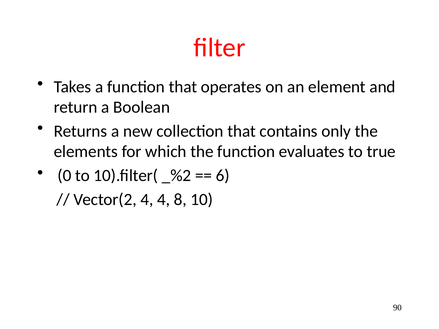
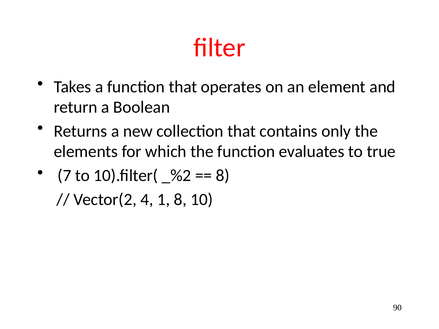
0: 0 -> 7 (64, 176)
6: 6 -> 8 (223, 176)
4 4: 4 -> 1 (164, 200)
